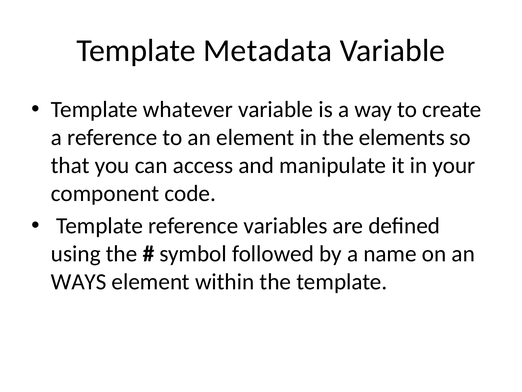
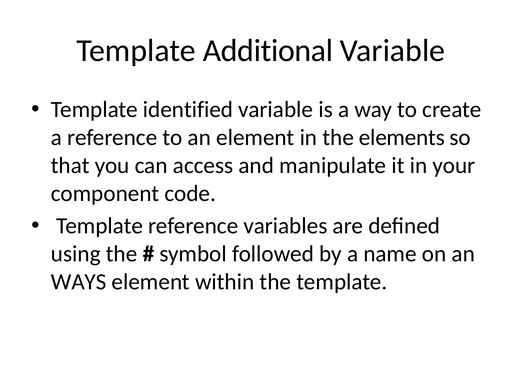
Metadata: Metadata -> Additional (268, 51)
whatever: whatever -> identified (188, 110)
